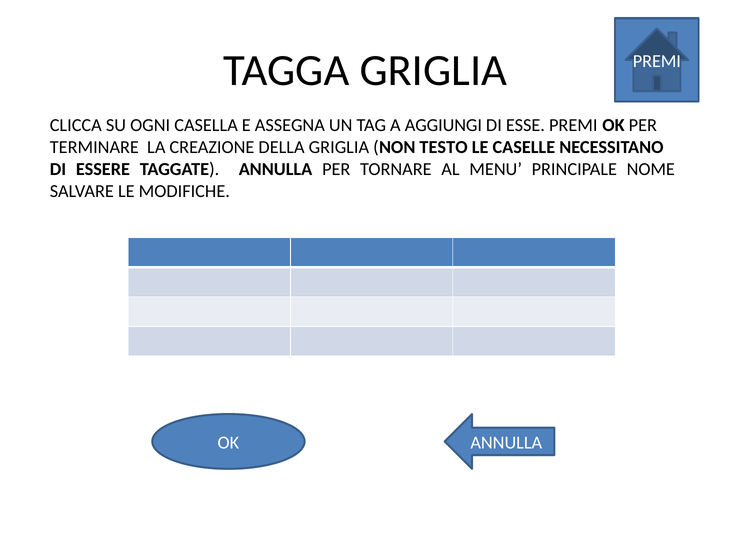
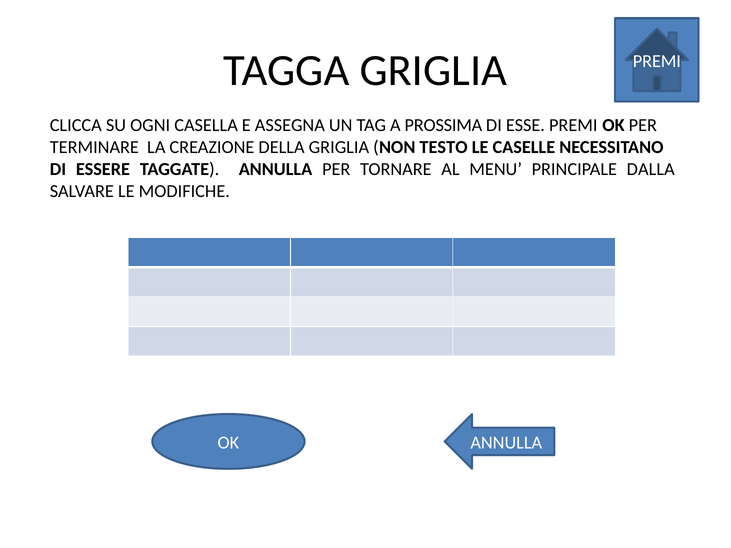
AGGIUNGI: AGGIUNGI -> PROSSIMA (443, 125)
NOME: NOME -> DALLA (651, 169)
